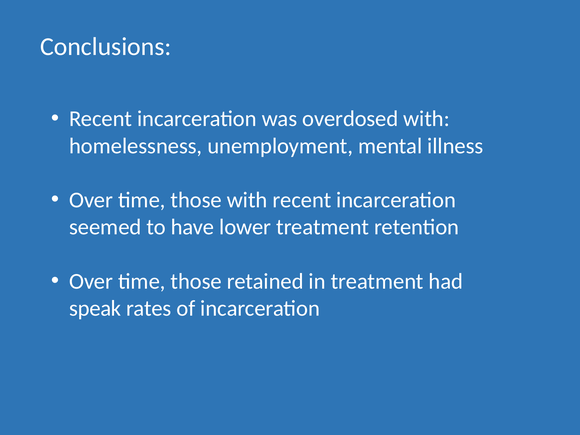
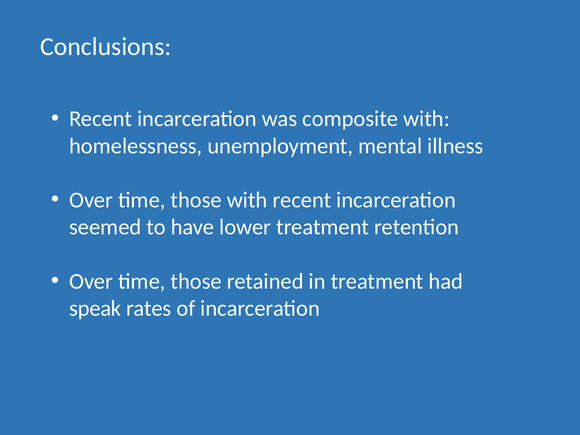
overdosed: overdosed -> composite (350, 119)
